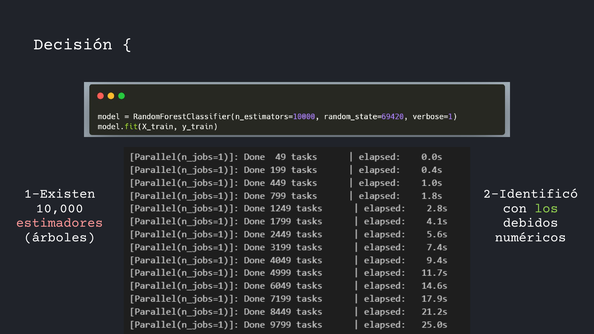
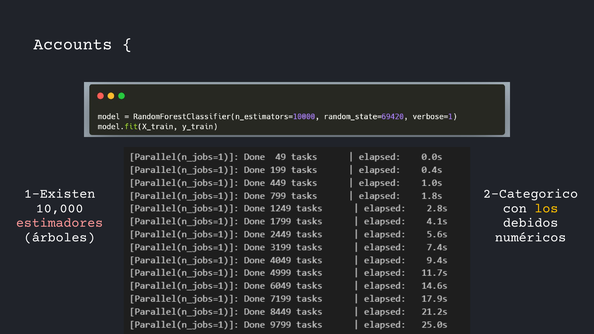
Decisión: Decisión -> Accounts (73, 44)
2-Identificó: 2-Identificó -> 2-Categorico (531, 194)
los colour: light green -> yellow (546, 208)
